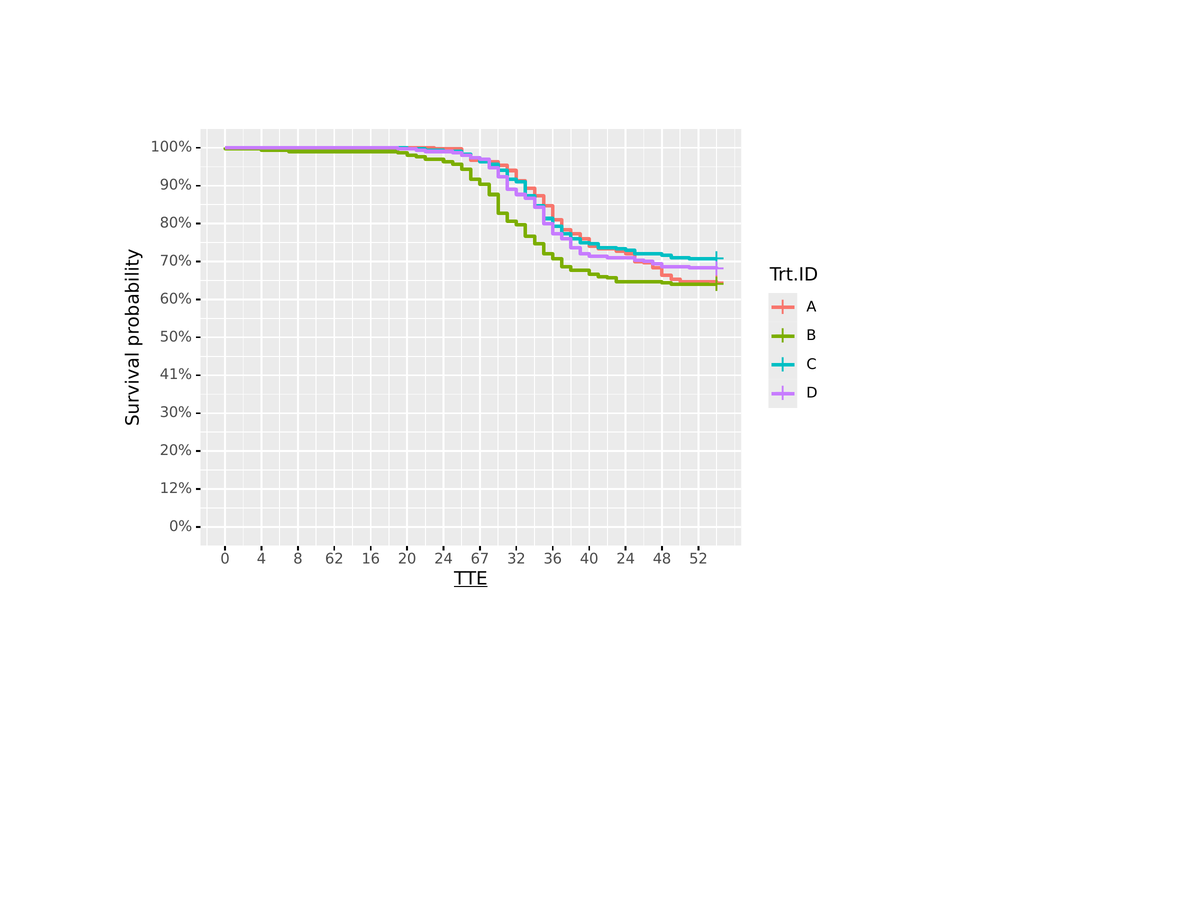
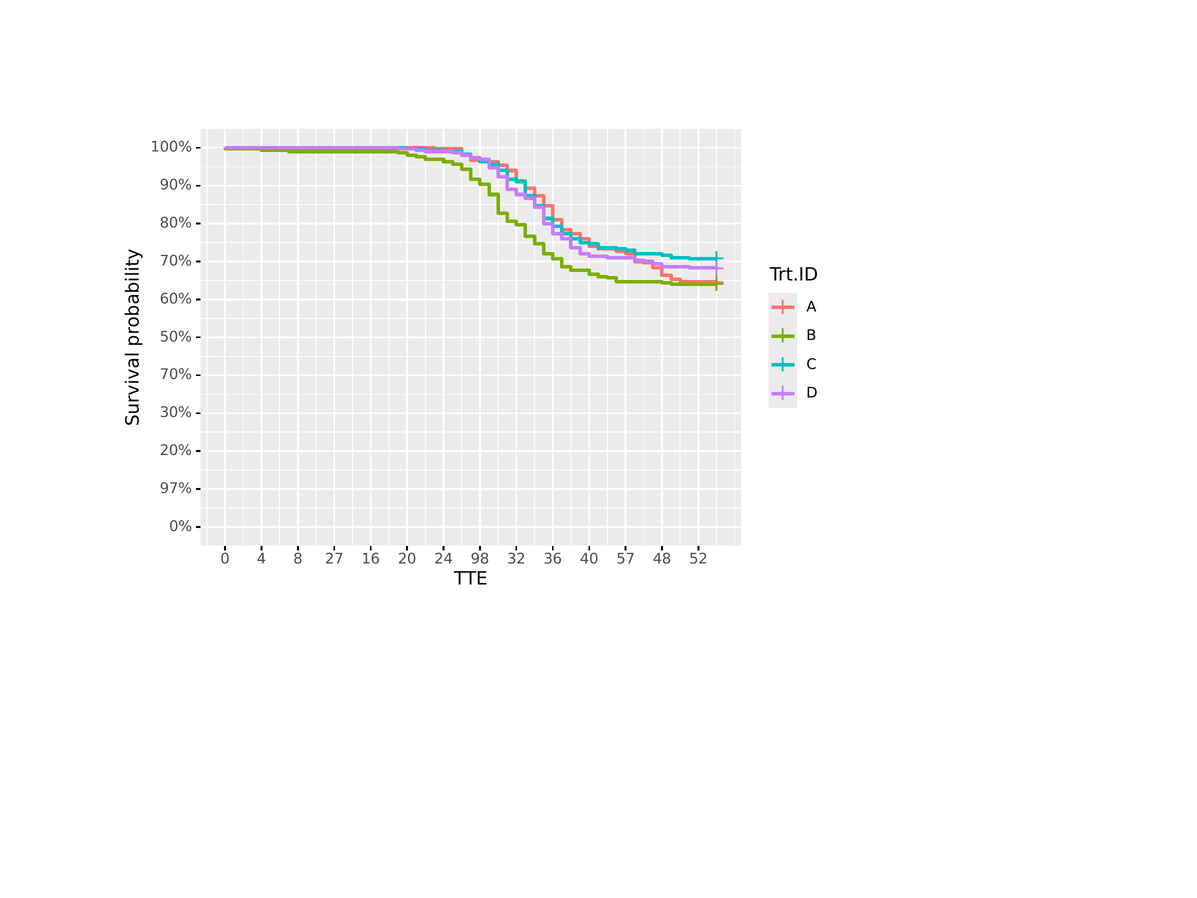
41%: 41% -> 70% (176, 375)
12%: 12% -> 97% (176, 488)
62: 62 -> 27 (334, 559)
67: 67 -> 98 (480, 559)
40 24: 24 -> 57 (626, 559)
TTE underline: present -> none (471, 578)
